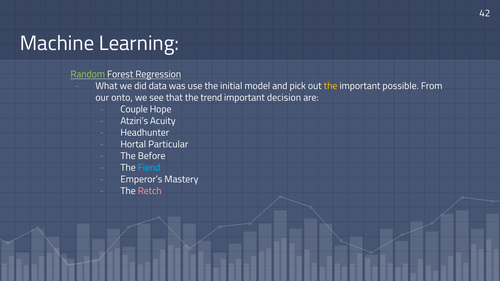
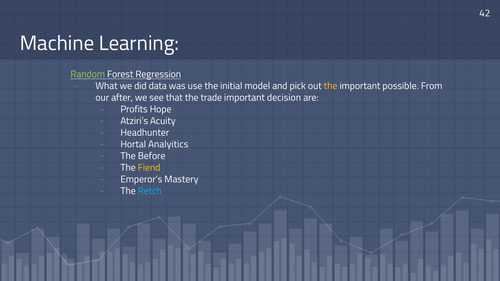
onto: onto -> after (122, 98)
trend: trend -> trade (211, 98)
Couple: Couple -> Profits (134, 110)
Particular: Particular -> Analyitics (168, 145)
Fiend colour: light blue -> yellow (149, 168)
Retch colour: pink -> light blue (150, 191)
